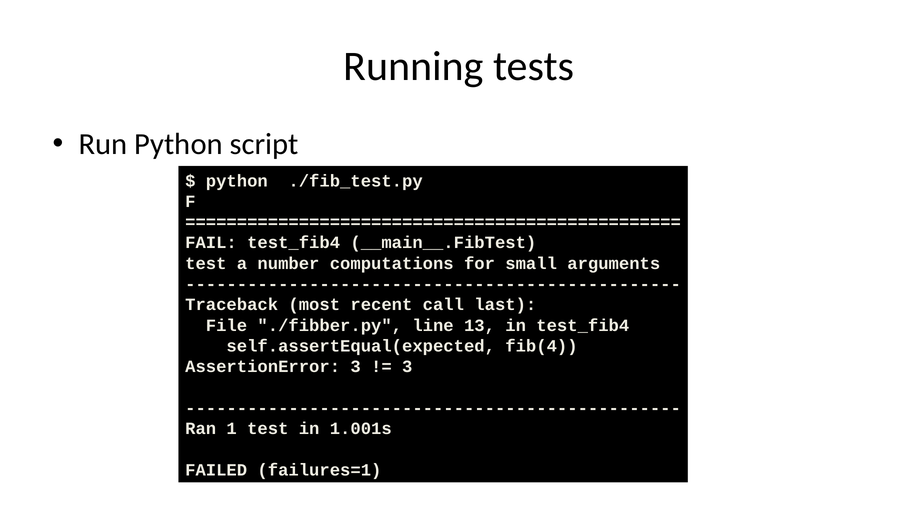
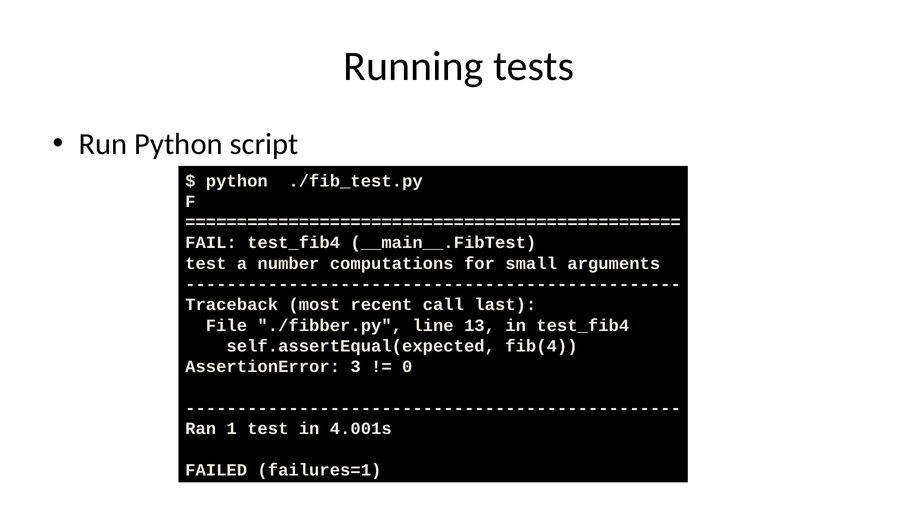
3: 3 -> 0 (407, 367)
1.001s: 1.001s -> 4.001s (361, 429)
